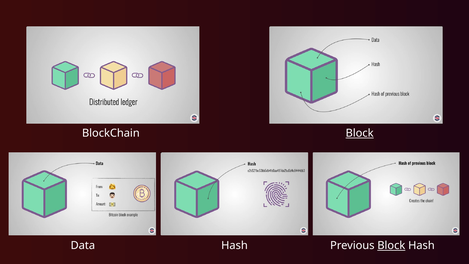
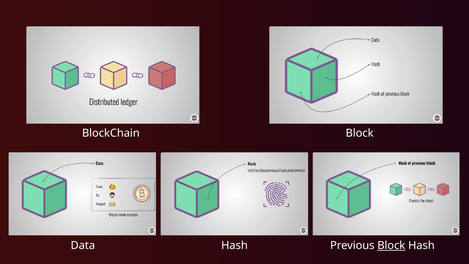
Block underline: present -> none (360, 133)
